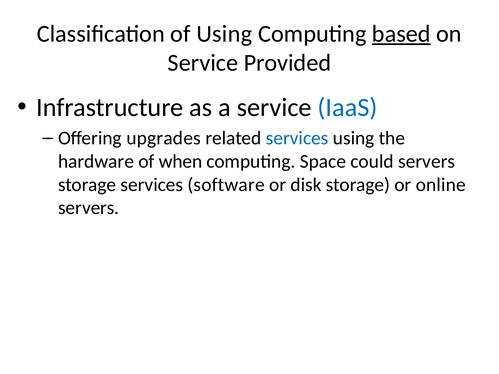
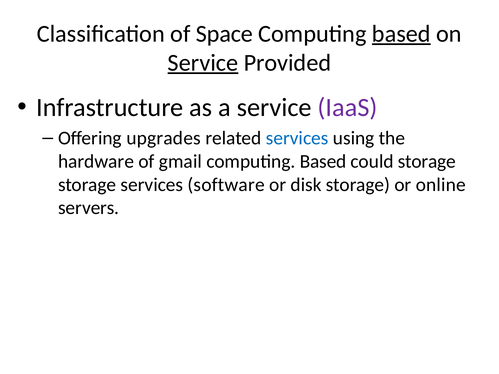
of Using: Using -> Space (224, 34)
Service underline: none -> present (203, 63)
IaaS colour: blue -> purple (348, 107)
when: when -> gmail (180, 162)
Space: Space -> Based (323, 162)
could servers: servers -> storage (427, 162)
